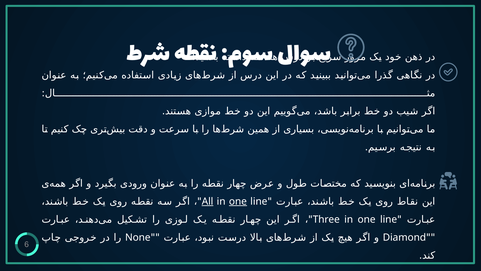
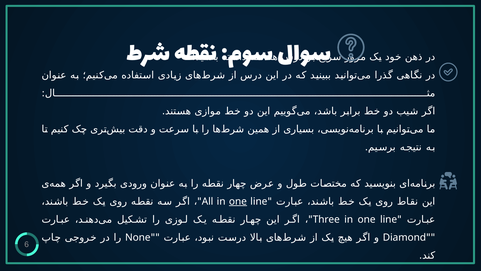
All underline: present -> none (208, 201)
